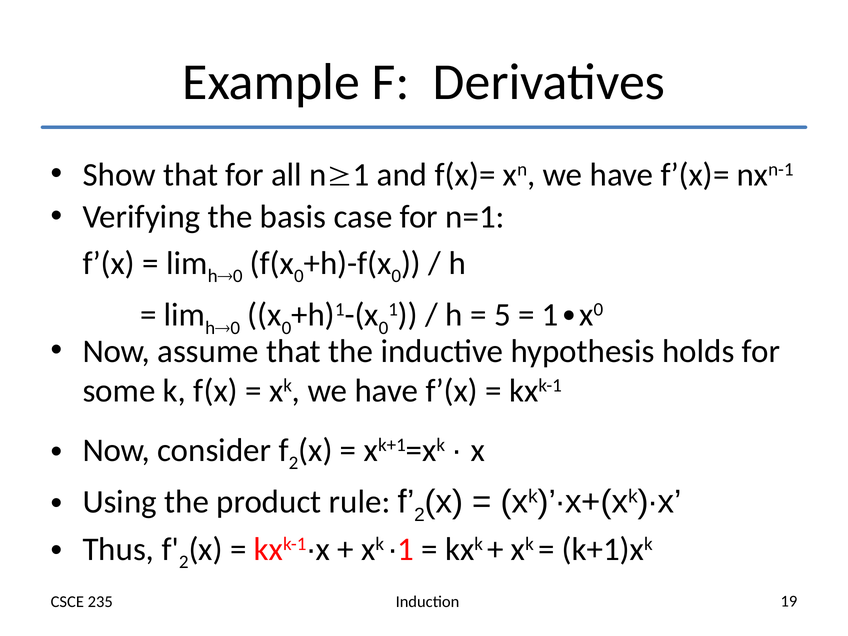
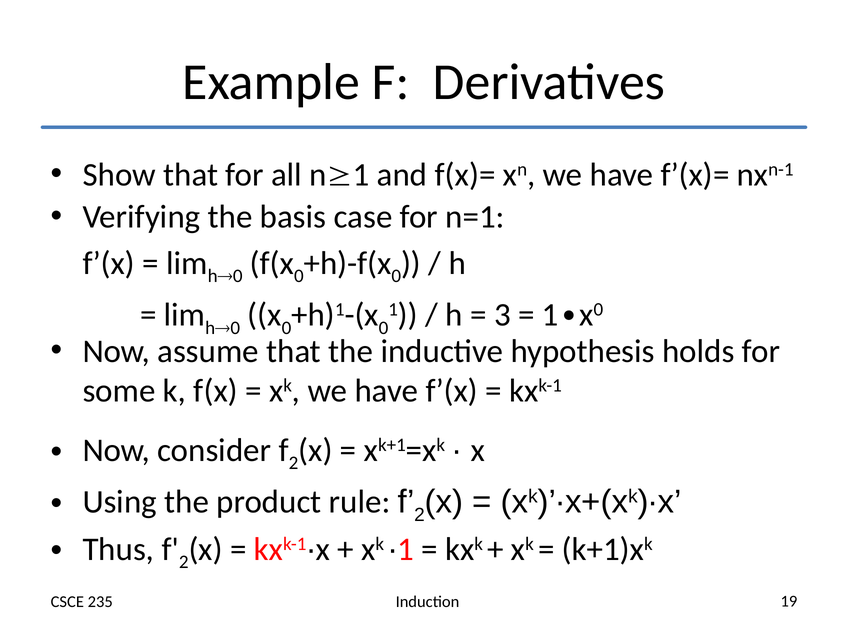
5: 5 -> 3 (502, 315)
